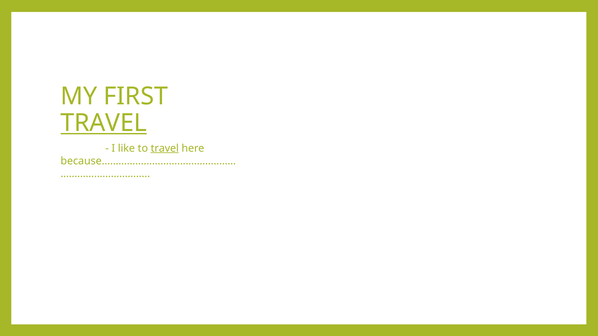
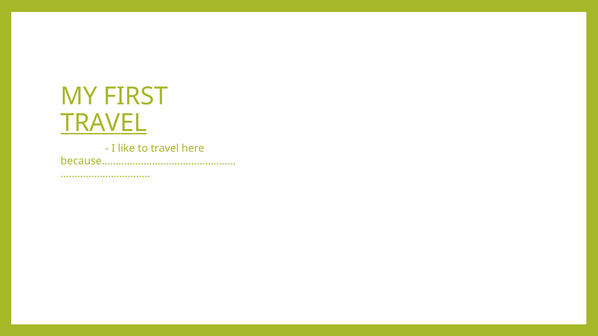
travel underline: present -> none (165, 148)
